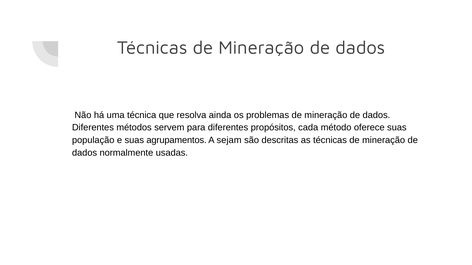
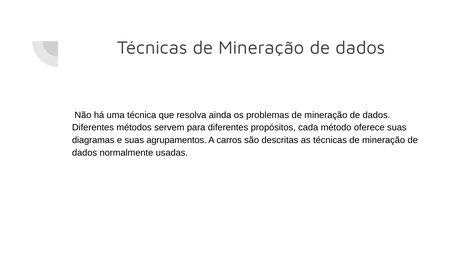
população: população -> diagramas (93, 141)
sejam: sejam -> carros (229, 141)
